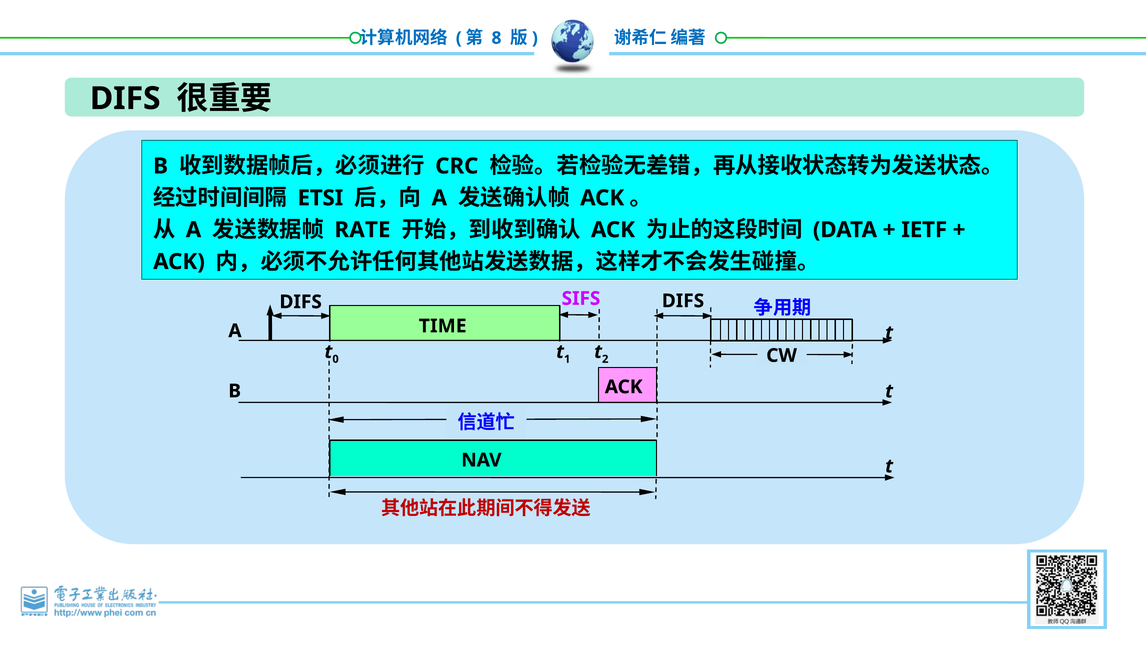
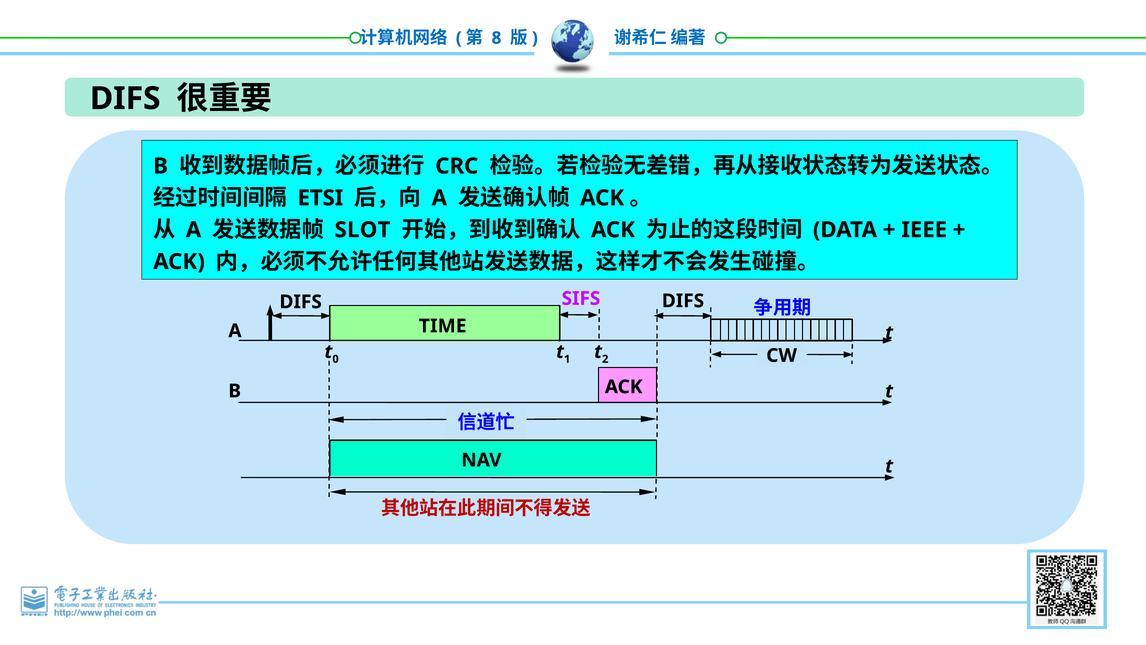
RATE: RATE -> SLOT (363, 230)
IETF: IETF -> IEEE (924, 230)
